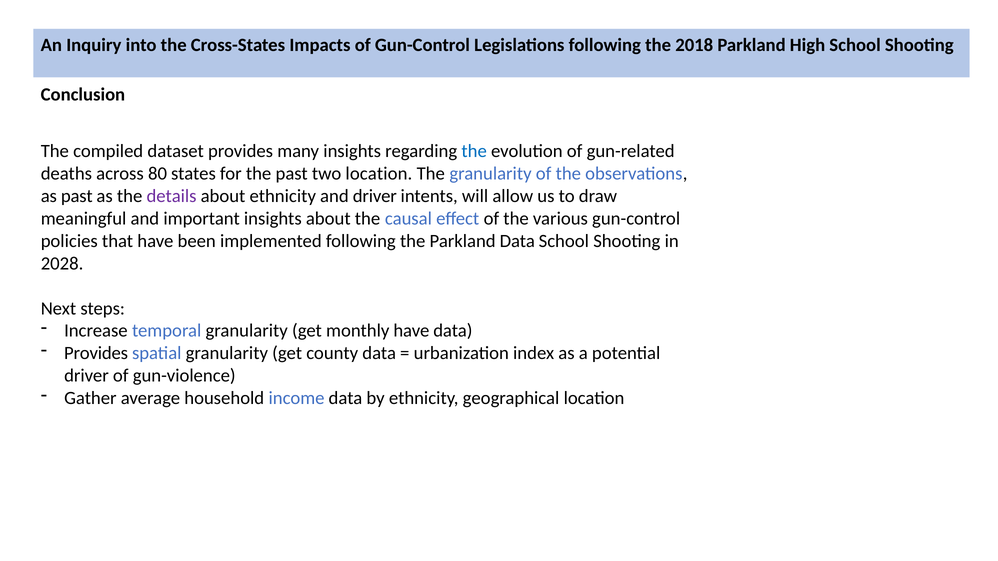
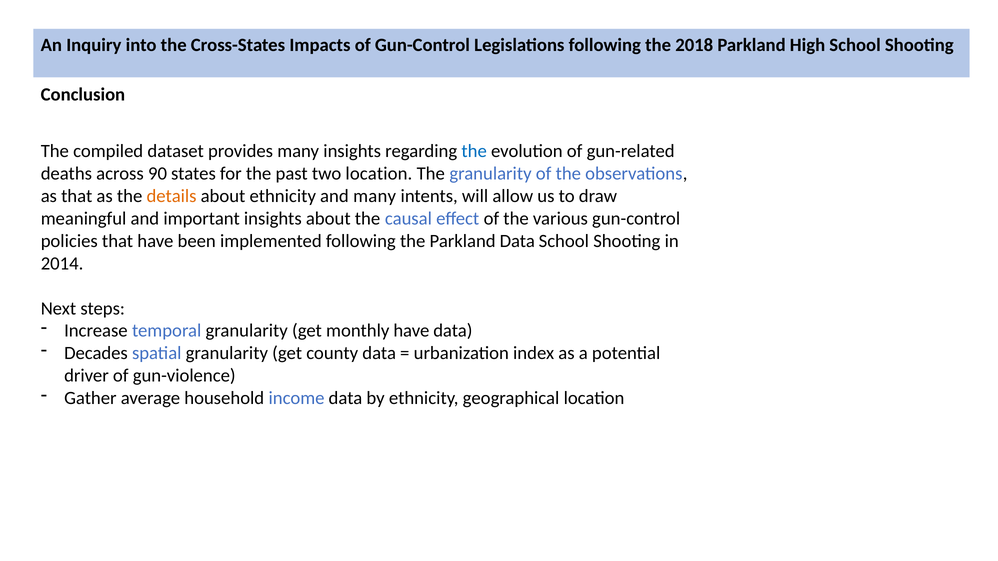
80: 80 -> 90 (158, 174)
as past: past -> that (77, 196)
details colour: purple -> orange (172, 196)
and driver: driver -> many (375, 196)
2028: 2028 -> 2014 (62, 264)
Provides: Provides -> Decades (96, 353)
